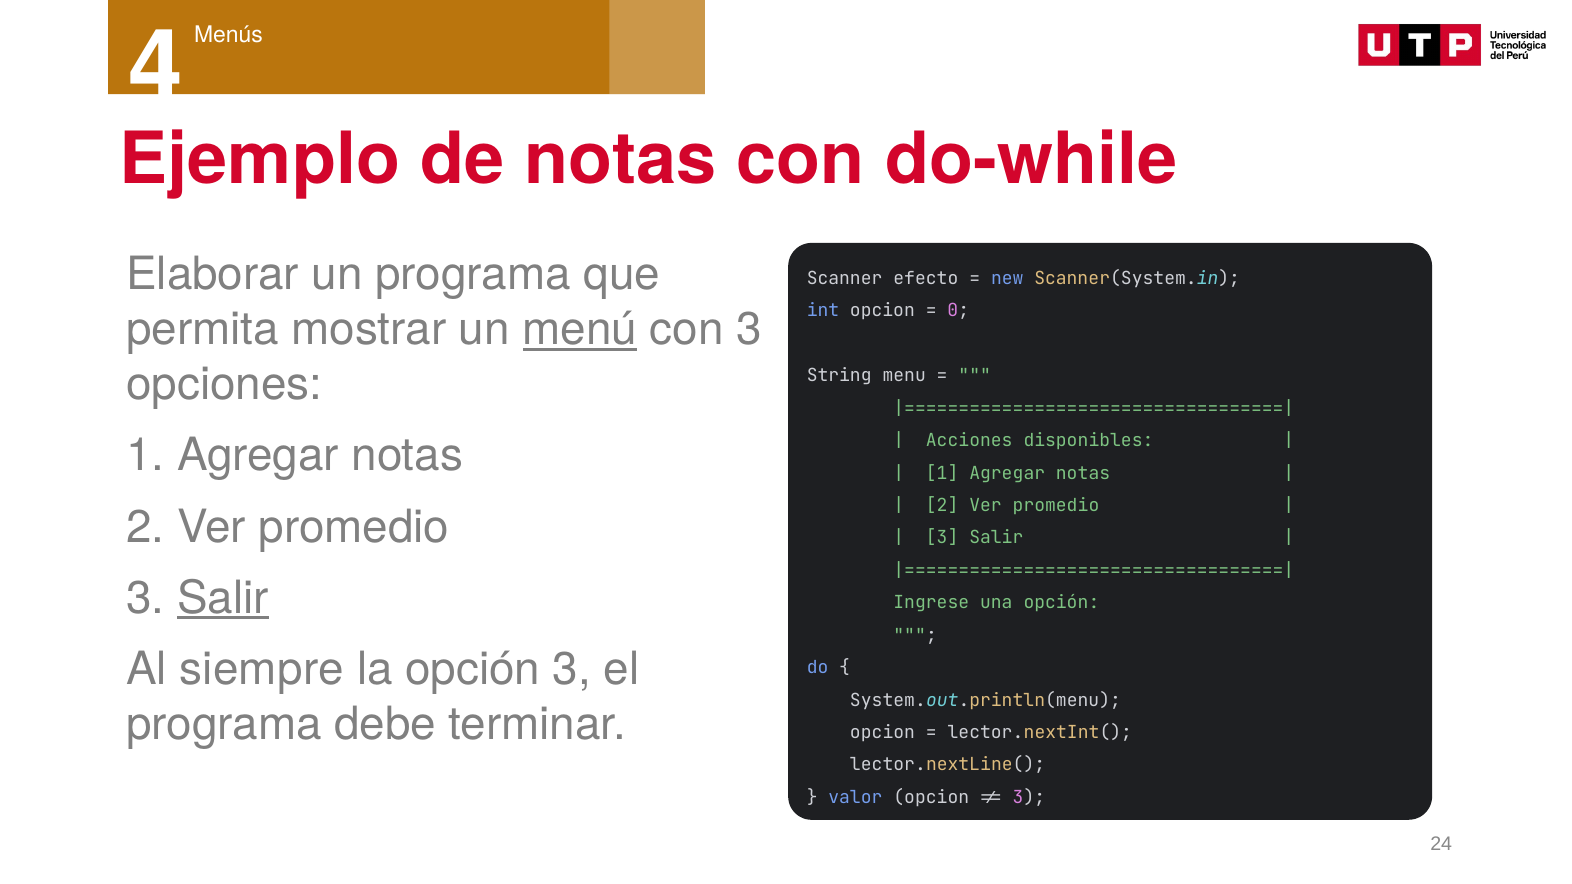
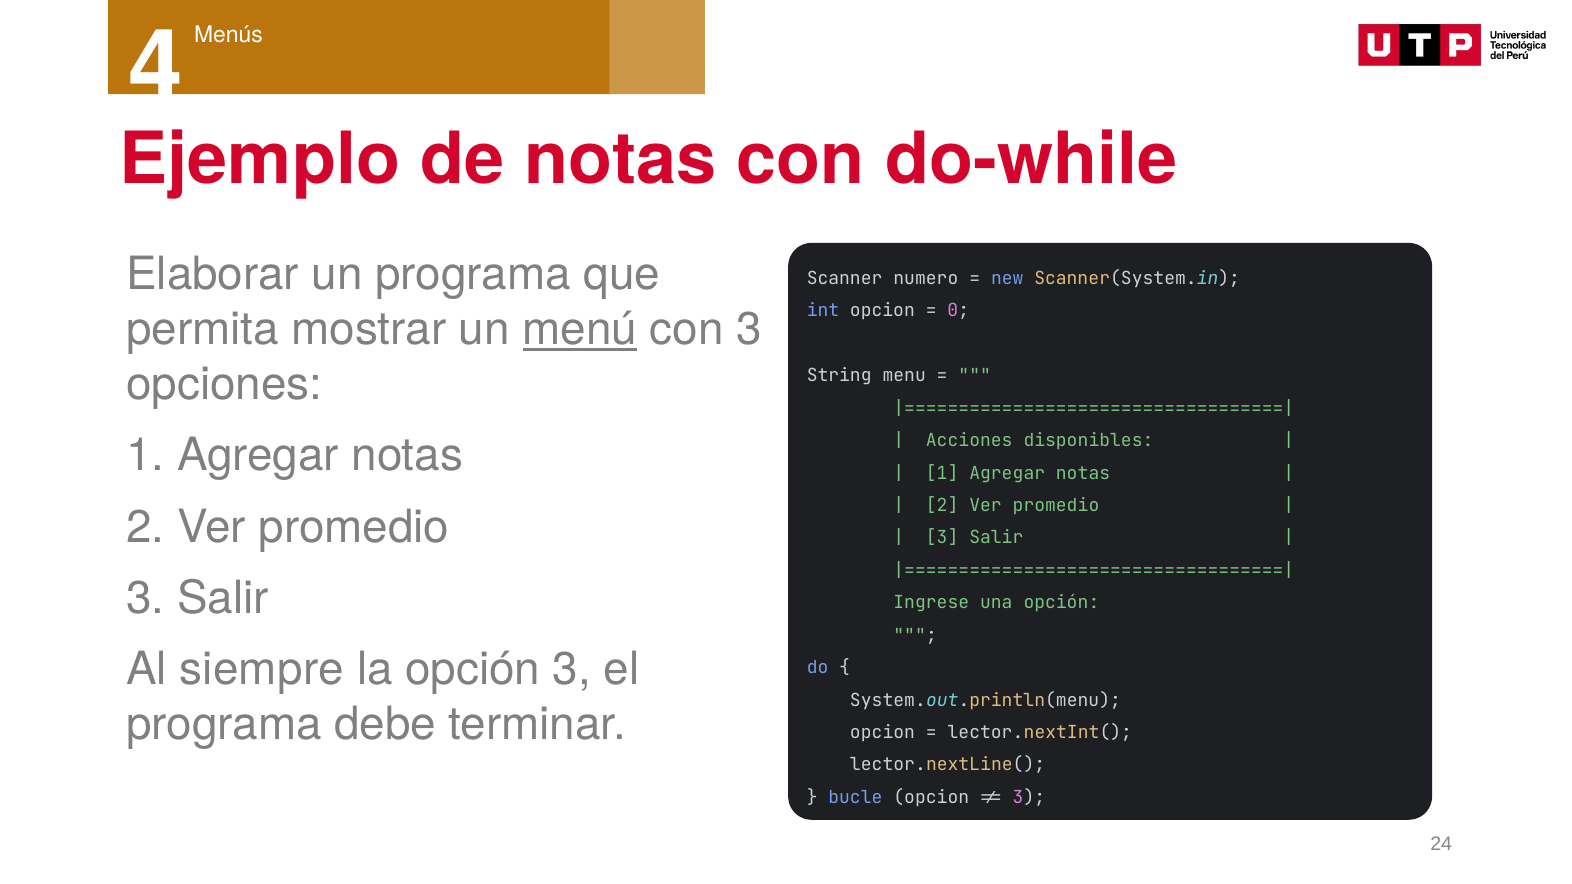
efecto: efecto -> numero (926, 279)
Salir underline: present -> none (223, 598)
valor: valor -> bucle (855, 798)
